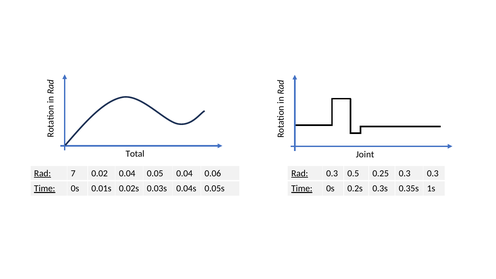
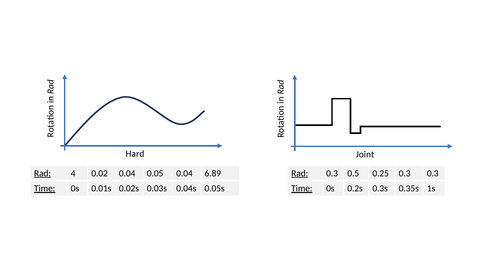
Total: Total -> Hard (135, 154)
7: 7 -> 4 (73, 173)
0.06: 0.06 -> 6.89 (213, 173)
